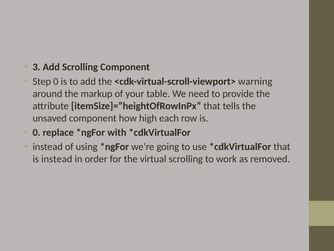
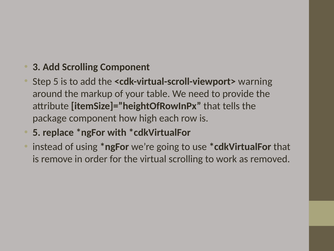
Step 0: 0 -> 5 (56, 81)
unsaved: unsaved -> package (50, 118)
0: 0 -> 5 (37, 132)
is instead: instead -> remove (57, 159)
